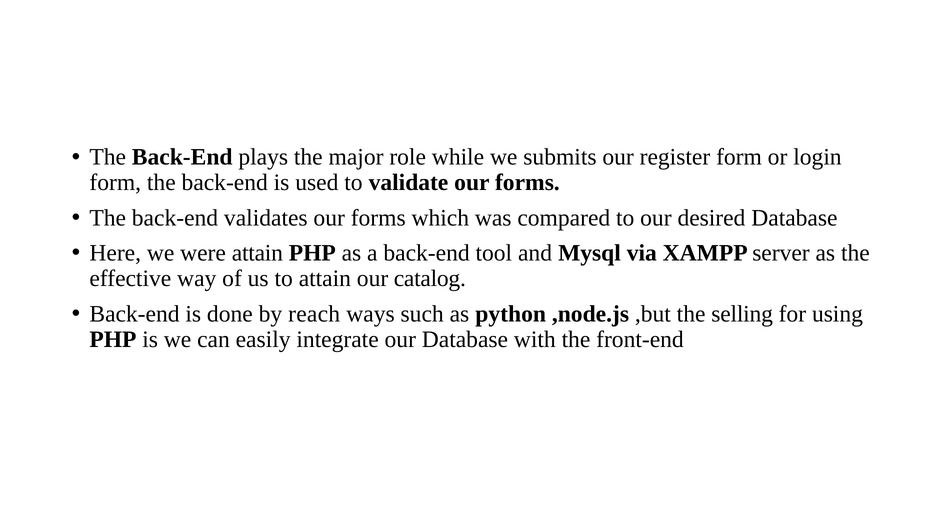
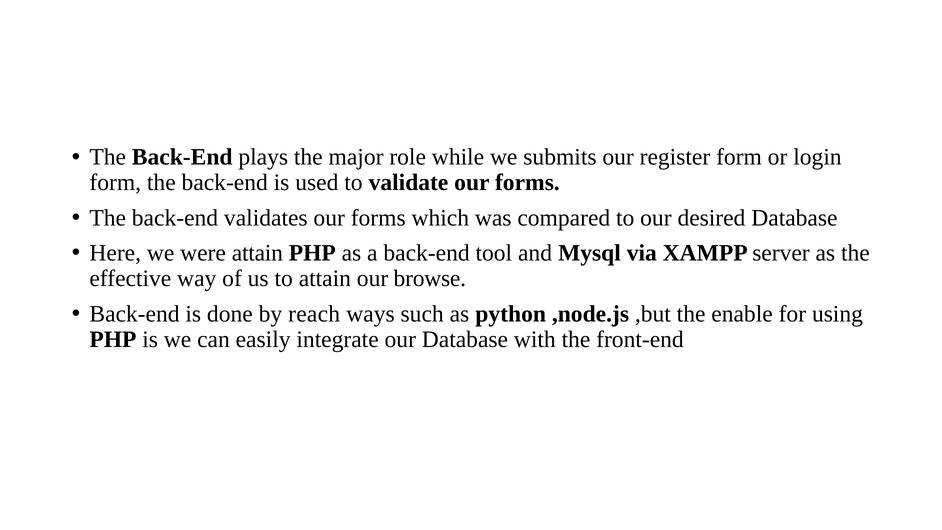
catalog: catalog -> browse (430, 278)
selling: selling -> enable (742, 314)
